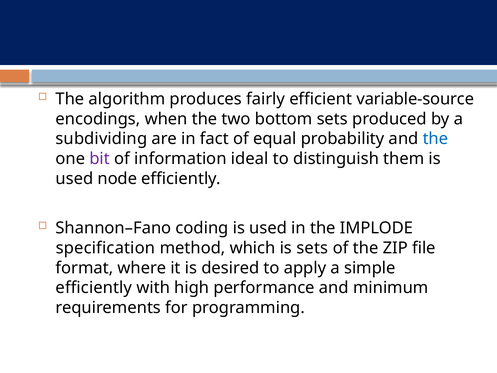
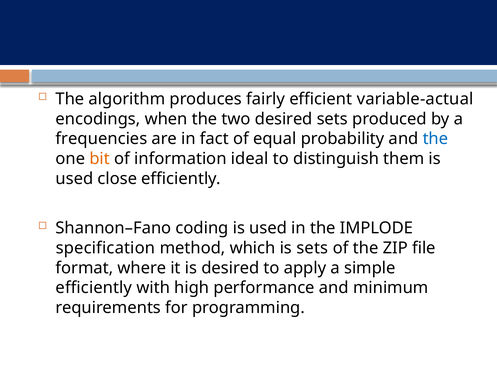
variable-source: variable-source -> variable-actual (415, 99)
two bottom: bottom -> desired (284, 119)
subdividing: subdividing -> frequencies (101, 139)
bit colour: purple -> orange (100, 159)
node: node -> close (117, 178)
